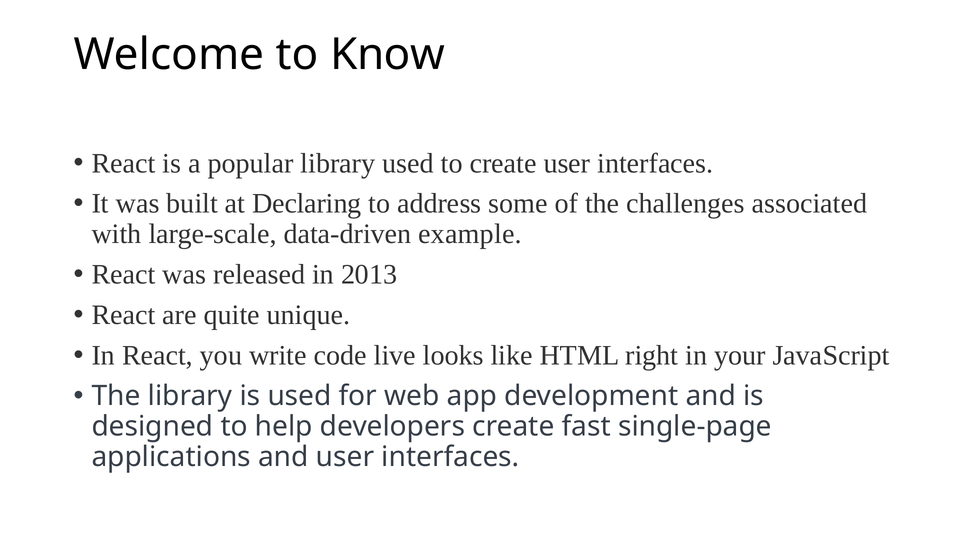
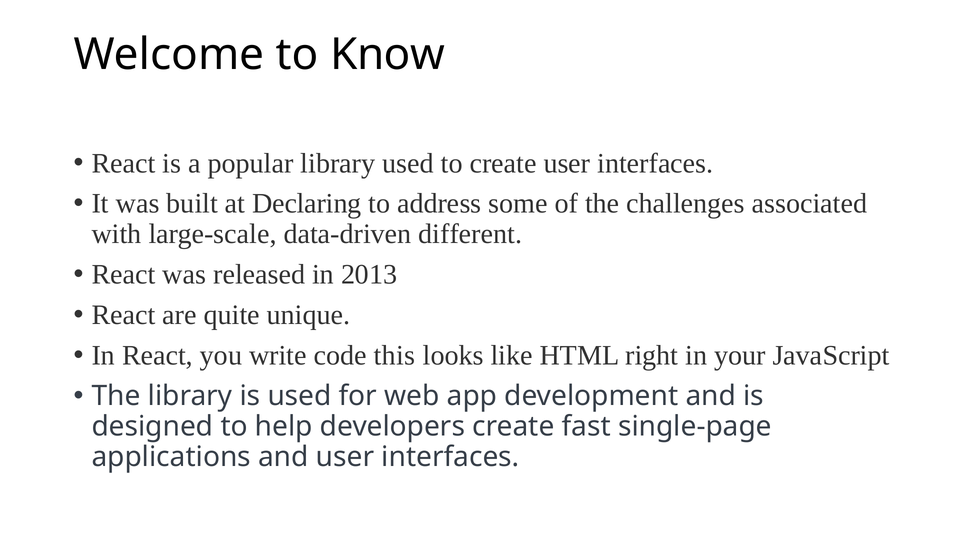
example: example -> different (470, 234)
live: live -> this (395, 355)
